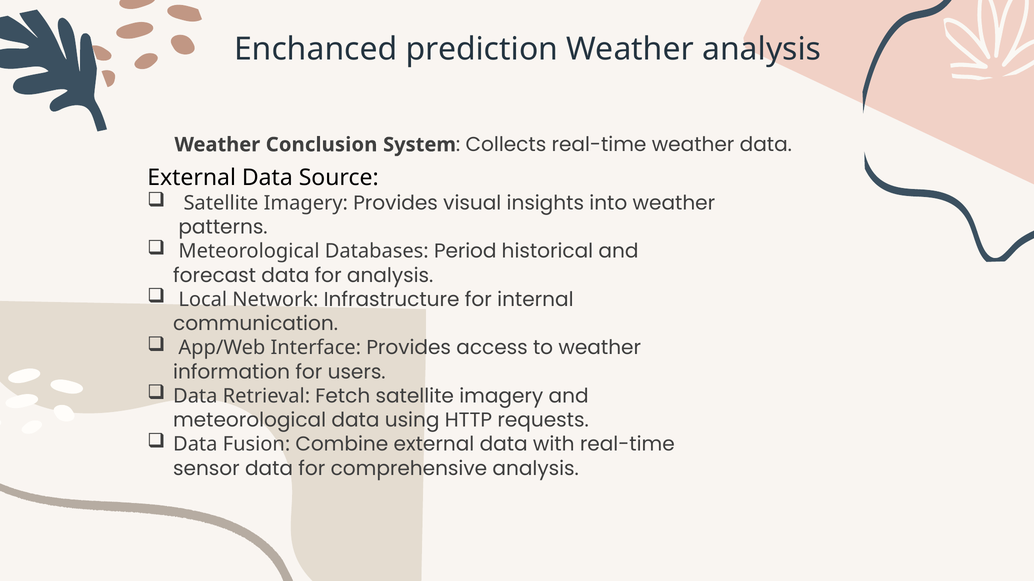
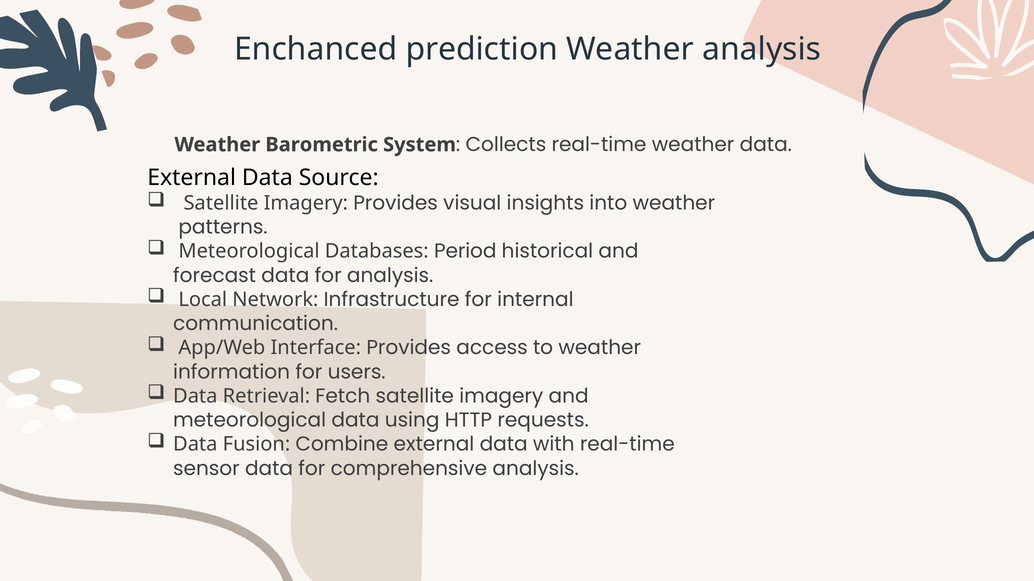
Conclusion: Conclusion -> Barometric (322, 145)
